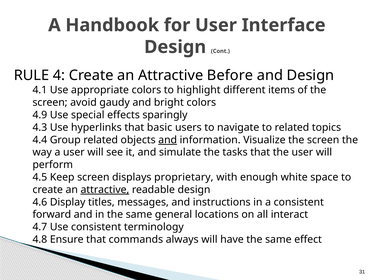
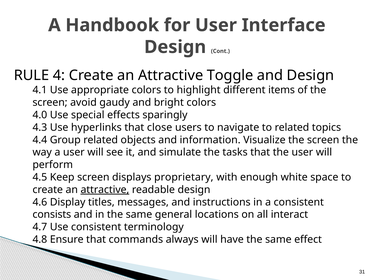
Before: Before -> Toggle (230, 76)
4.9: 4.9 -> 4.0 (40, 115)
basic: basic -> close (160, 128)
and underline: present -> none (168, 140)
forward: forward -> consists (52, 215)
